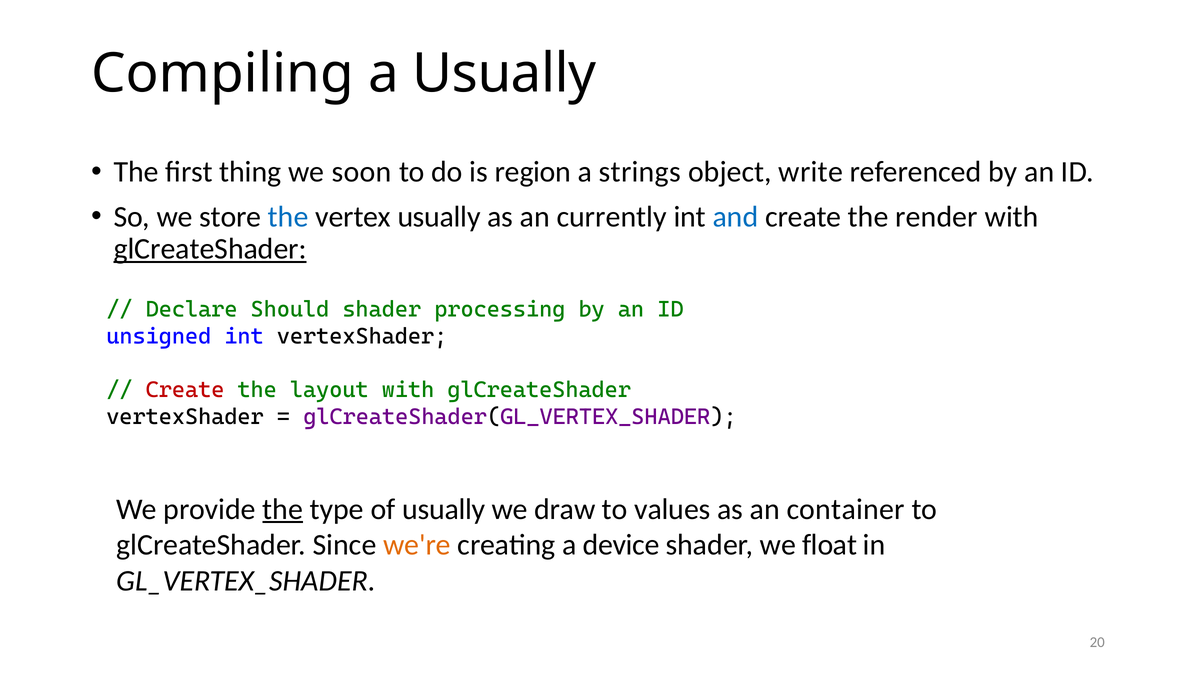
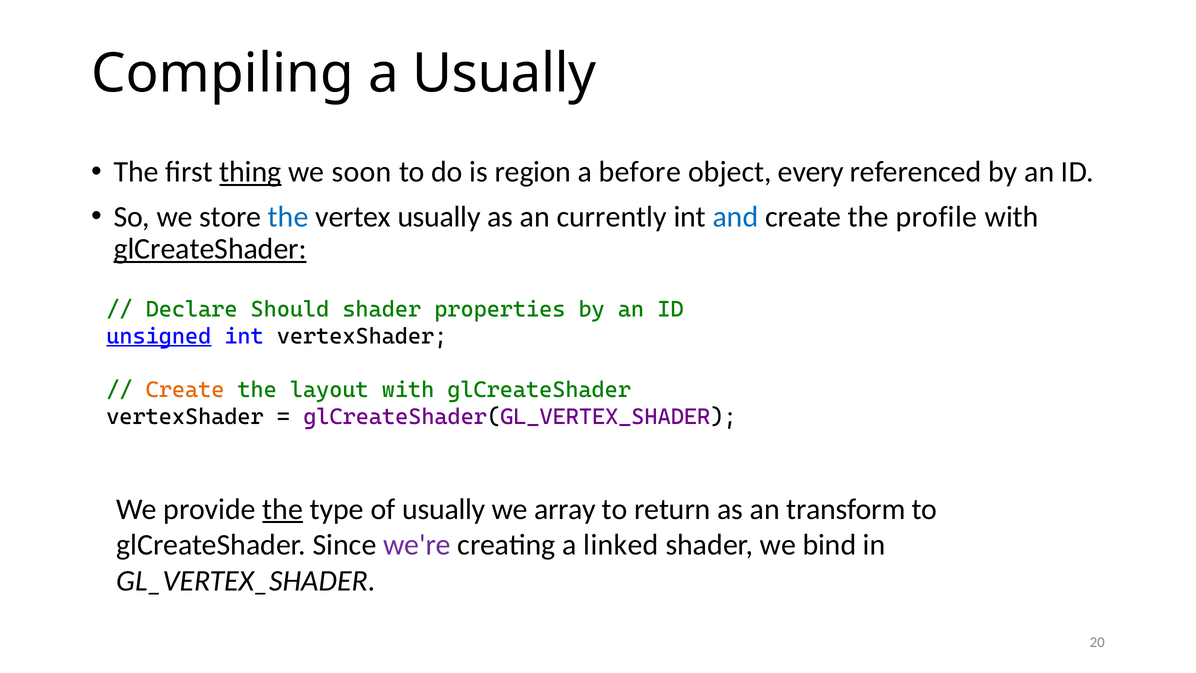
thing underline: none -> present (250, 172)
strings: strings -> before (640, 172)
write: write -> every (811, 172)
render: render -> profile (936, 217)
processing: processing -> properties (500, 309)
unsigned underline: none -> present (159, 336)
Create colour: red -> orange (185, 390)
draw: draw -> array (565, 509)
values: values -> return (672, 509)
container: container -> transform (846, 509)
we're colour: orange -> purple (417, 545)
device: device -> linked (621, 545)
float: float -> bind (829, 545)
